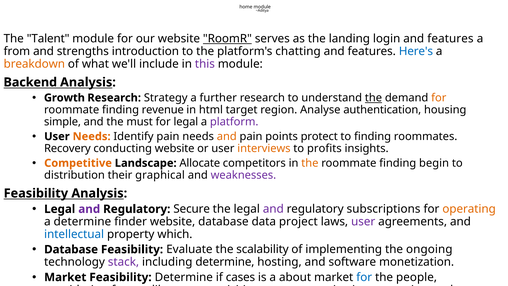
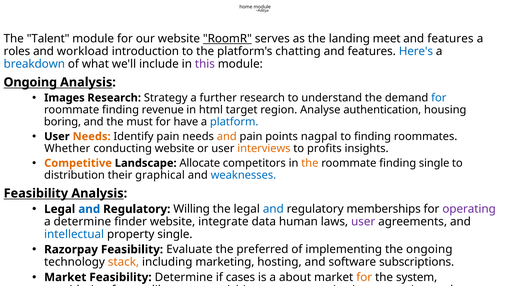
login: login -> meet (387, 39)
from: from -> roles (17, 51)
strengths: strengths -> workload (83, 51)
breakdown colour: orange -> blue (34, 64)
Backend: Backend -> Ongoing (30, 82)
Growth: Growth -> Images (64, 98)
the underline: present -> none (373, 98)
for colour: orange -> blue (439, 98)
simple: simple -> boring (63, 122)
for legal: legal -> have (186, 122)
platform colour: purple -> blue (234, 122)
protect: protect -> nagpal (319, 136)
Recovery: Recovery -> Whether (67, 148)
finding begin: begin -> single (434, 163)
weaknesses colour: purple -> blue (243, 175)
and colour: purple -> blue (89, 209)
Secure: Secure -> Willing (192, 209)
and colour: purple -> blue (273, 209)
subscriptions: subscriptions -> memberships (384, 209)
operating colour: orange -> purple (469, 209)
website database: database -> integrate (223, 221)
project: project -> human (298, 221)
property which: which -> single (175, 234)
Database: Database -> Razorpay (71, 249)
scalability: scalability -> preferred (262, 249)
stack colour: purple -> orange (123, 262)
including determine: determine -> marketing (225, 262)
software monetization: monetization -> subscriptions (417, 262)
for colour: blue -> orange (364, 277)
people: people -> system (417, 277)
